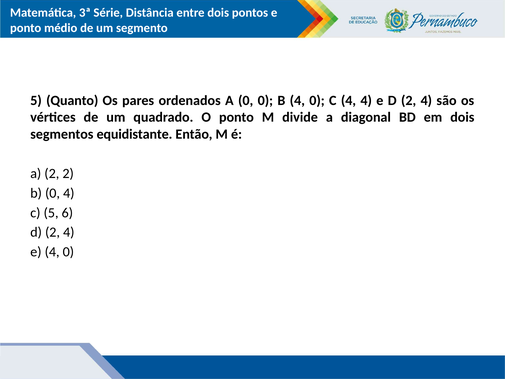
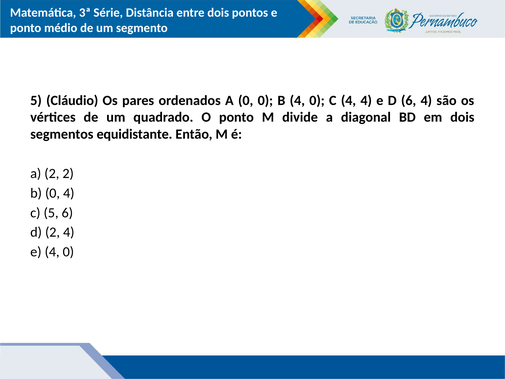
Quanto: Quanto -> Cláudio (72, 100)
e D 2: 2 -> 6 (409, 100)
